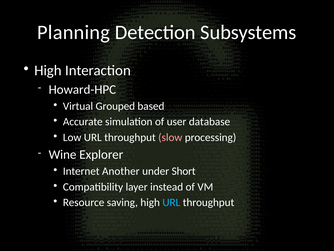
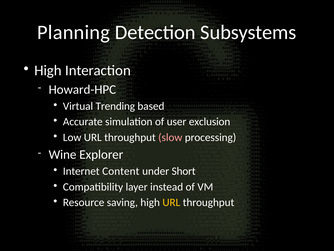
Grouped: Grouped -> Trending (115, 106)
database: database -> exclusion (210, 122)
Another: Another -> Content (121, 171)
URL colour: light blue -> yellow (171, 202)
